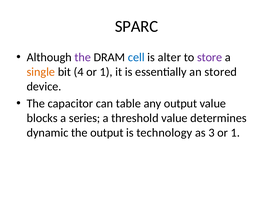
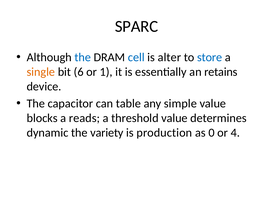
the colour: purple -> blue (83, 57)
store colour: purple -> blue (210, 57)
4: 4 -> 6 (79, 72)
stored: stored -> retains (221, 72)
any output: output -> simple (180, 103)
series: series -> reads (84, 118)
the output: output -> variety (107, 133)
technology: technology -> production (164, 133)
3: 3 -> 0 (212, 133)
1: 1 -> 4 (235, 133)
